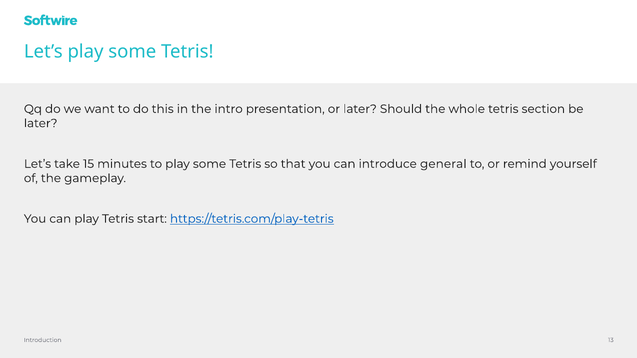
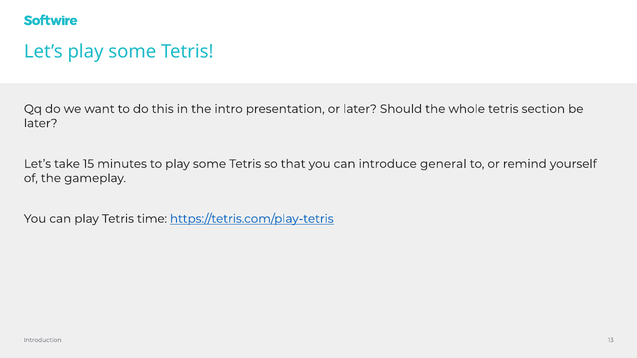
start: start -> time (152, 219)
